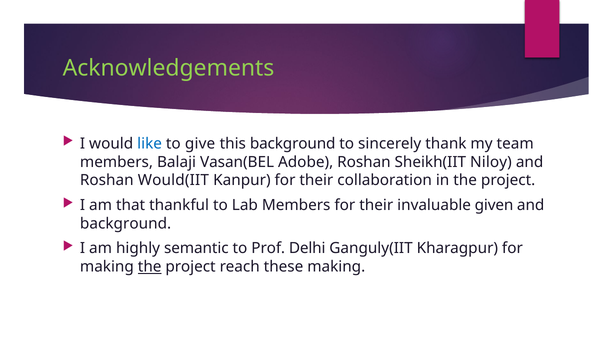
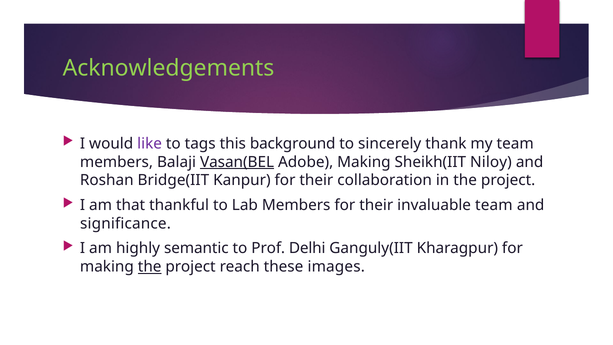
like colour: blue -> purple (150, 143)
give: give -> tags (200, 143)
Vasan(BEL underline: none -> present (237, 162)
Adobe Roshan: Roshan -> Making (364, 162)
Would(IIT: Would(IIT -> Bridge(IIT (173, 180)
invaluable given: given -> team (494, 205)
background: background -> significance (126, 223)
these making: making -> images (336, 267)
